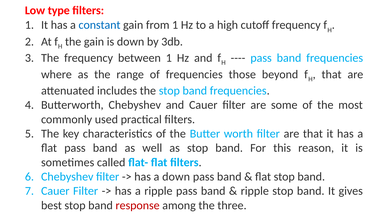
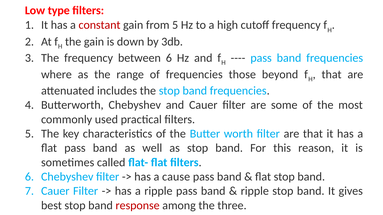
constant colour: blue -> red (99, 25)
from 1: 1 -> 5 (175, 25)
between 1: 1 -> 6 (169, 58)
a down: down -> cause (176, 177)
